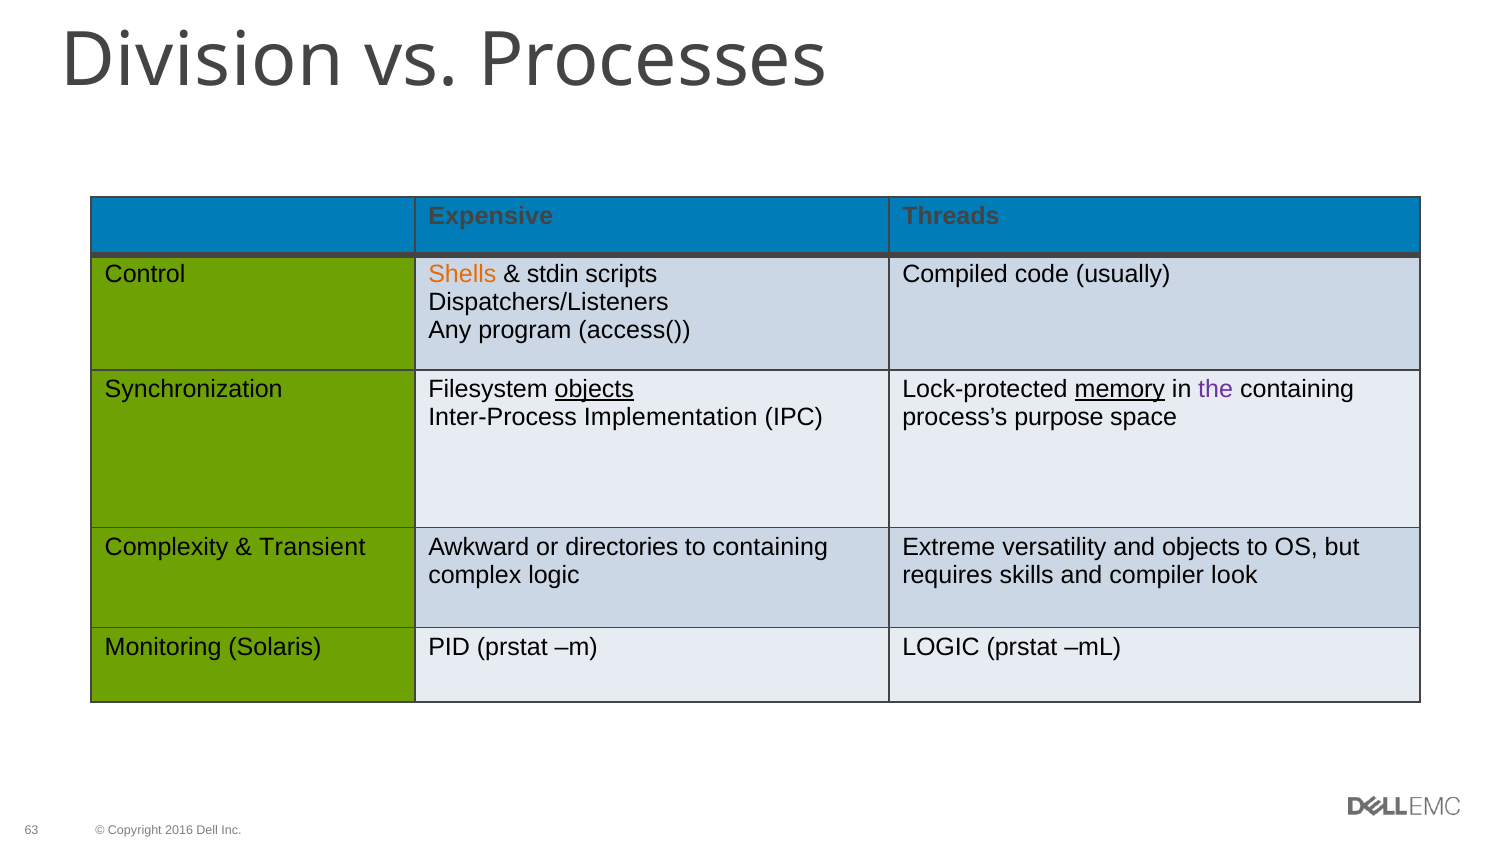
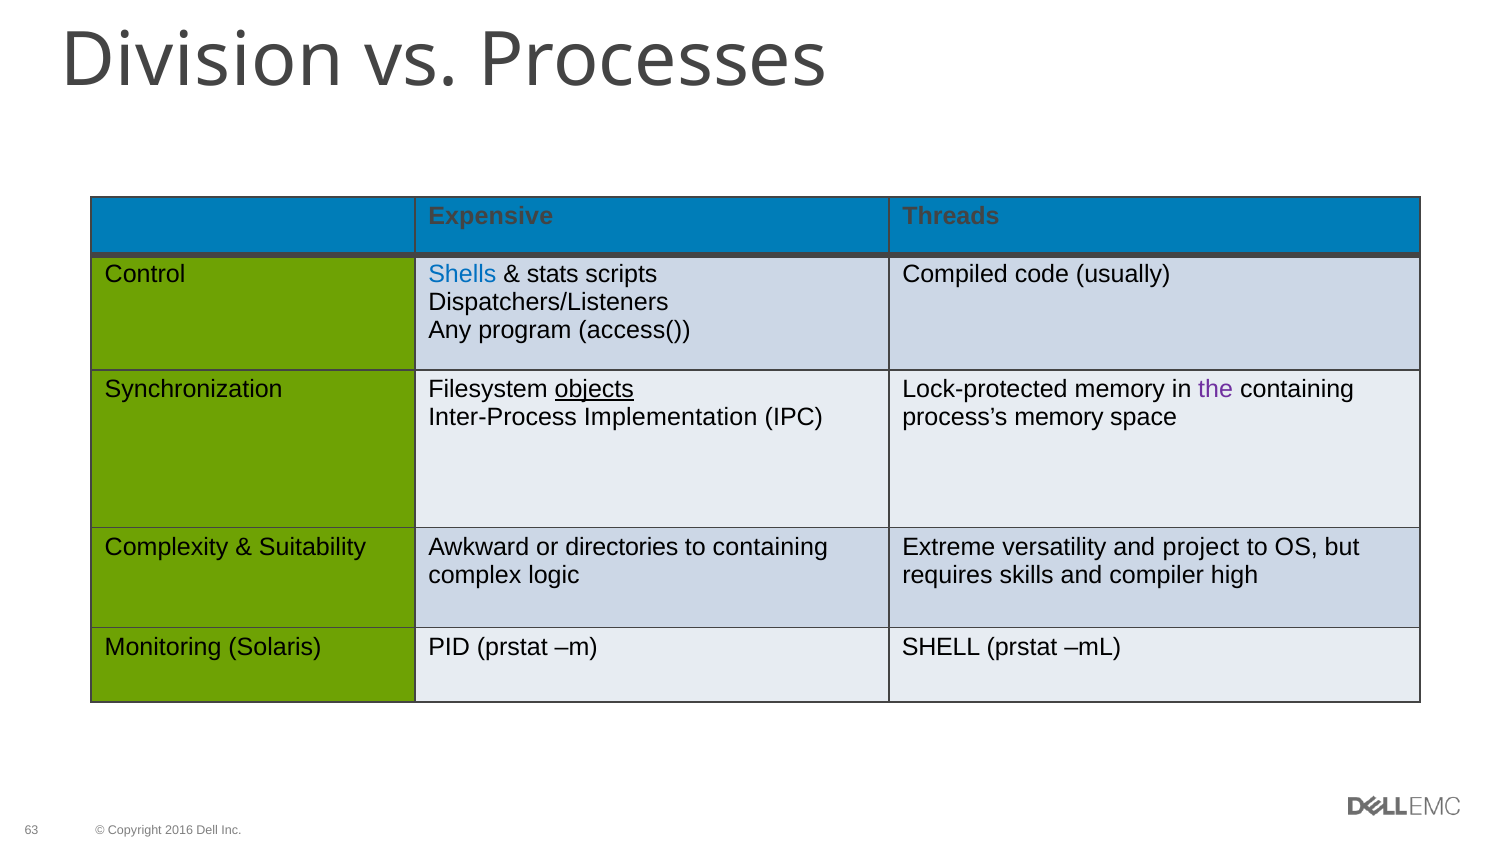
Shells colour: orange -> blue (462, 275)
stdin: stdin -> stats (553, 275)
memory underline: present -> none (1120, 389)
process’s purpose: purpose -> memory (1059, 417)
Transient: Transient -> Suitability (312, 547)
and objects: objects -> project (1201, 547)
look: look -> high (1235, 575)
m LOGIC: LOGIC -> SHELL (941, 647)
